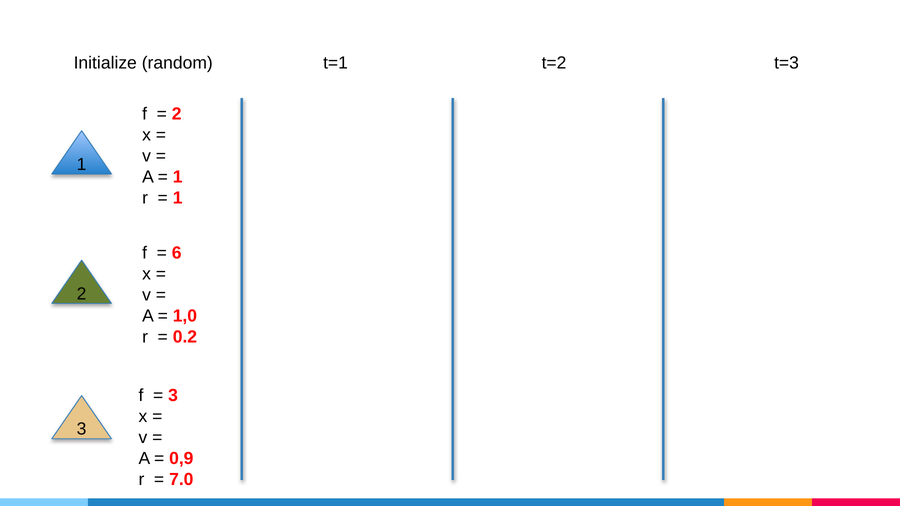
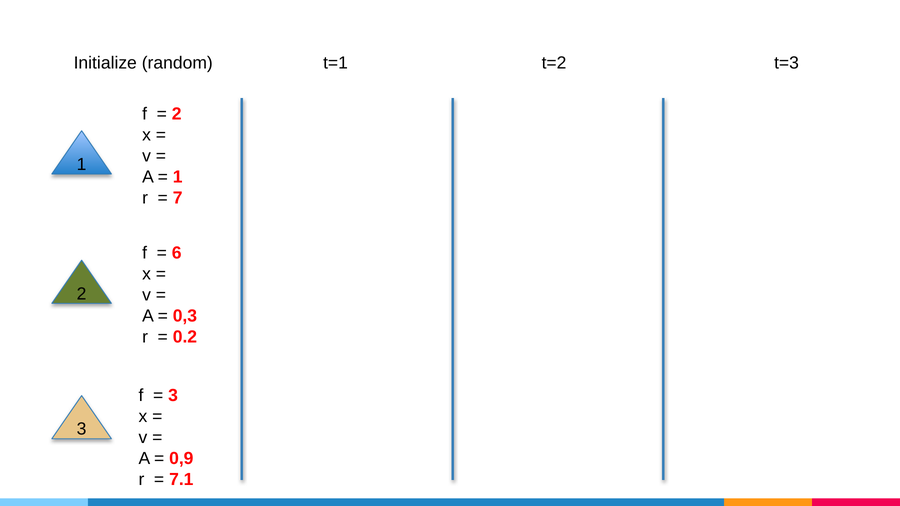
1: 1 -> 7 (178, 198)
1,0: 1,0 -> 0,3 (185, 316)
7.0: 7.0 -> 7.1 (181, 480)
